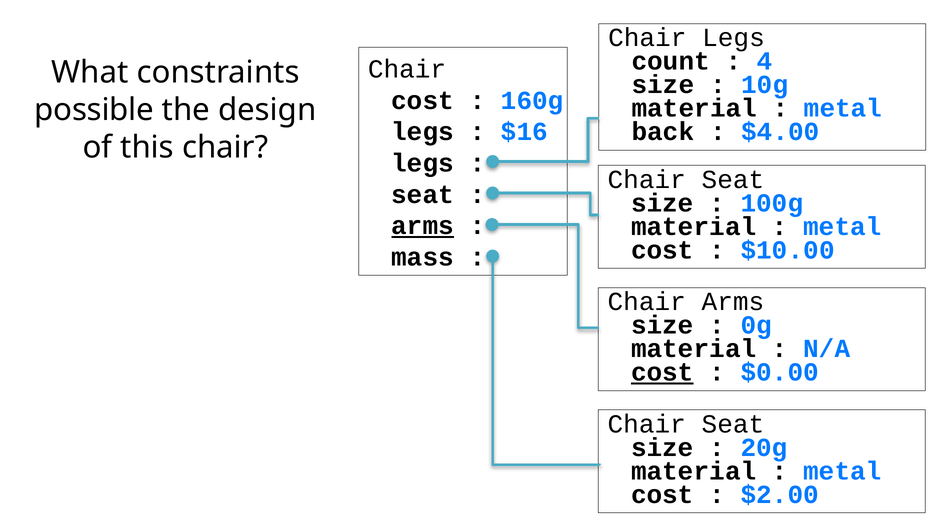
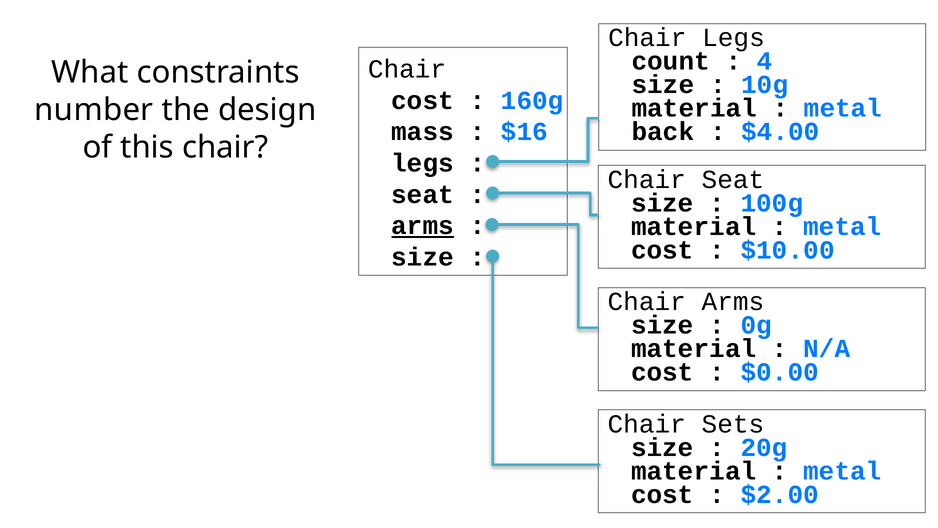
possible: possible -> number (94, 110)
legs: legs -> mass (423, 132)
mass: mass -> size (423, 257)
cost underline: present -> none (662, 372)
Seat: Seat -> Sets (733, 424)
